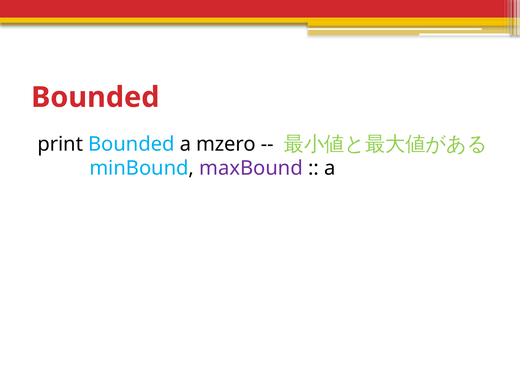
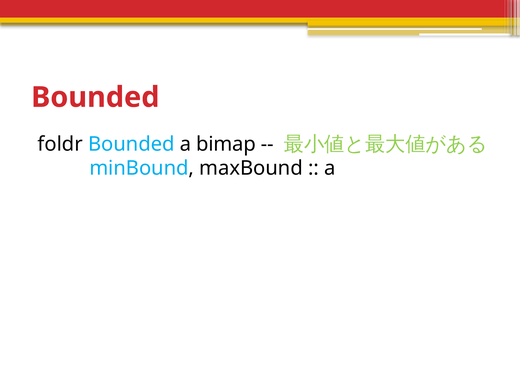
print: print -> foldr (60, 144)
mzero: mzero -> bimap (226, 144)
maxBound colour: purple -> black (251, 168)
